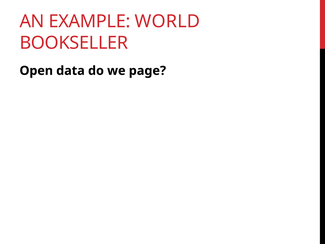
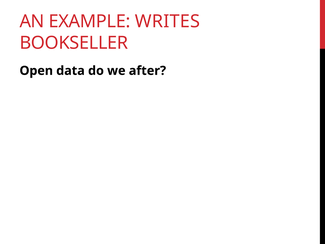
WORLD: WORLD -> WRITES (167, 21)
page: page -> after (147, 71)
